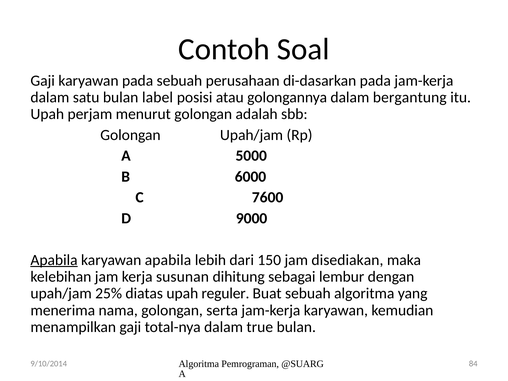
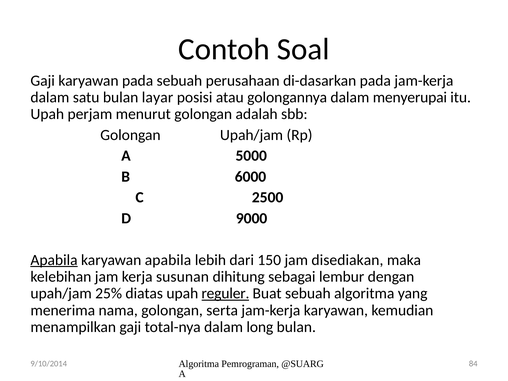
label: label -> layar (158, 97)
bergantung: bergantung -> menyerupai (410, 97)
7600: 7600 -> 2500 (268, 197)
reguler underline: none -> present (225, 293)
true: true -> long (260, 327)
